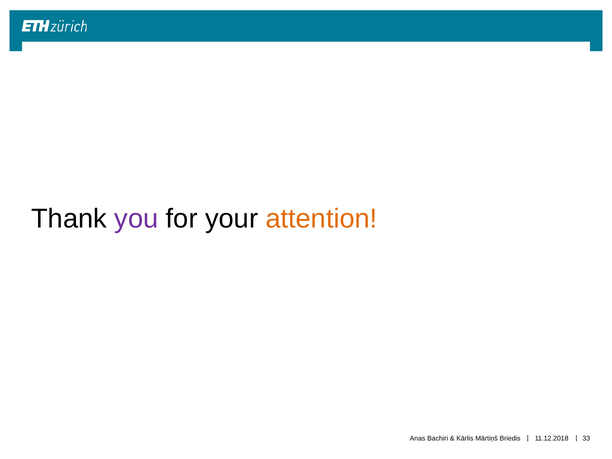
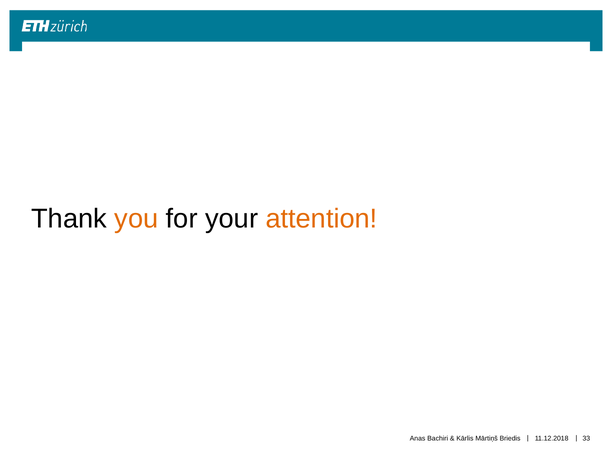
you colour: purple -> orange (136, 219)
